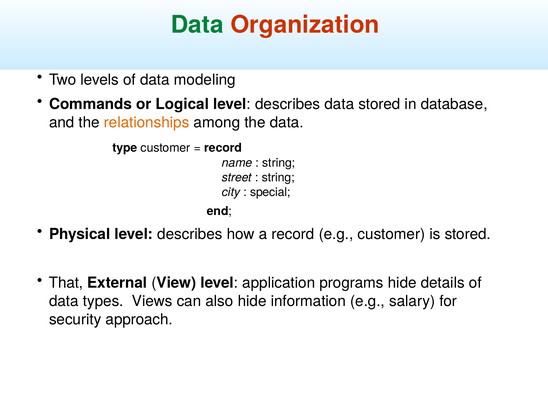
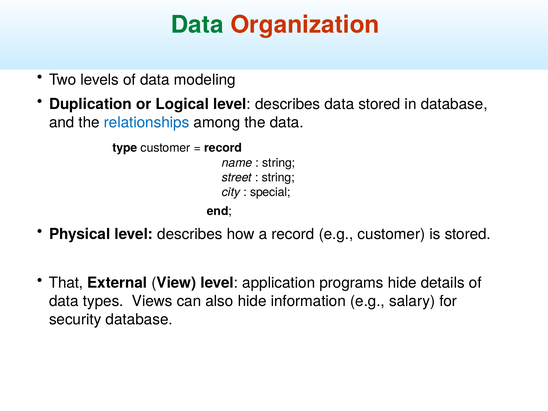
Commands: Commands -> Duplication (90, 104)
relationships colour: orange -> blue (147, 122)
security approach: approach -> database (139, 319)
